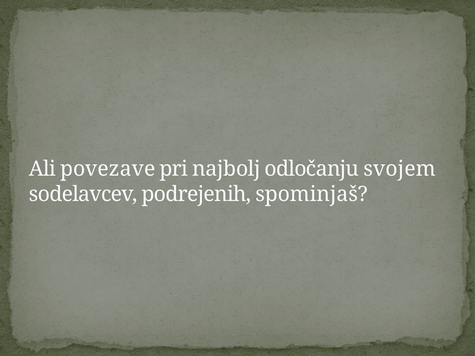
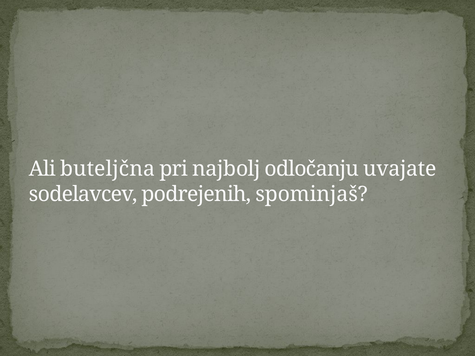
povezave: povezave -> buteljčna (108, 169)
svojem: svojem -> uvajate (400, 169)
